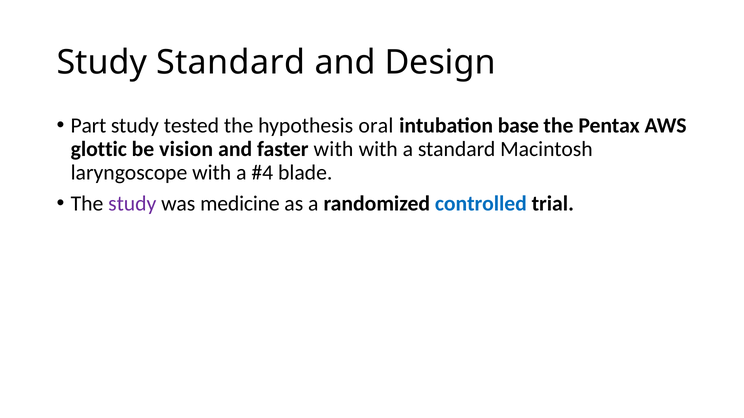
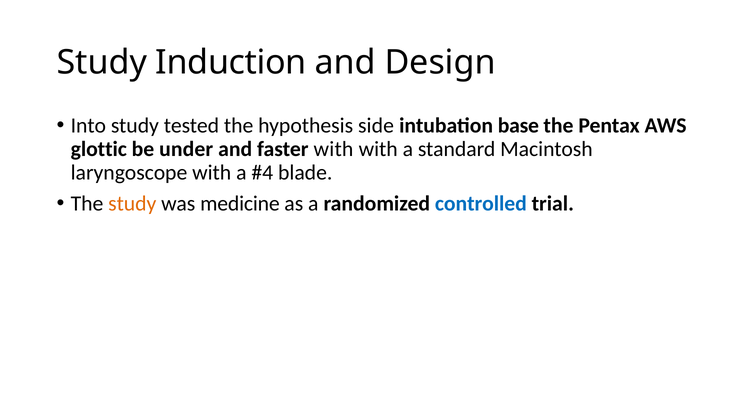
Study Standard: Standard -> Induction (231, 62)
Part: Part -> Into (88, 126)
oral: oral -> side (376, 126)
vision: vision -> under (186, 149)
study colour: purple -> orange (132, 204)
